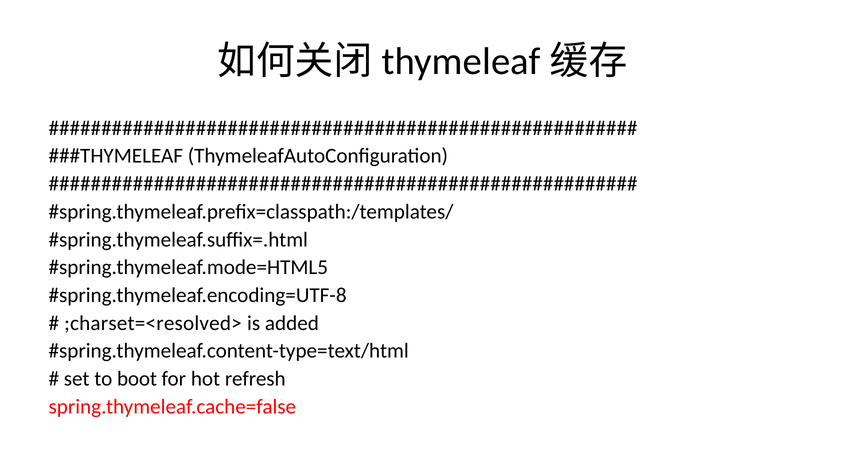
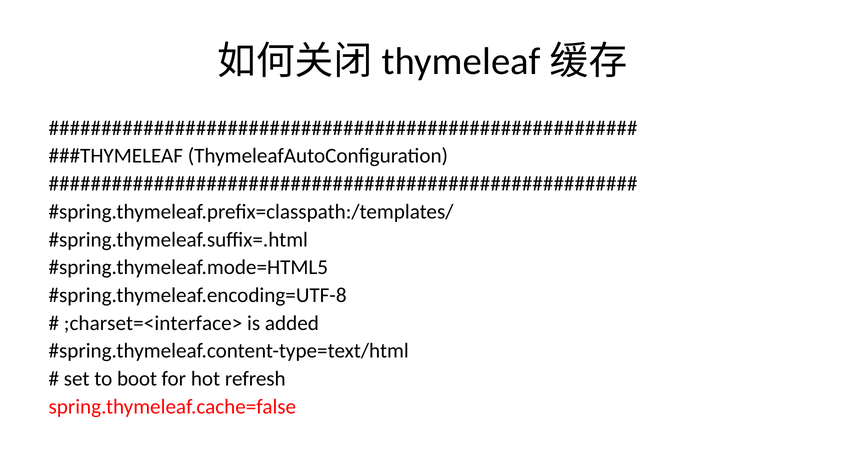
;charset=<resolved>: ;charset=<resolved> -> ;charset=<interface> (153, 323)
